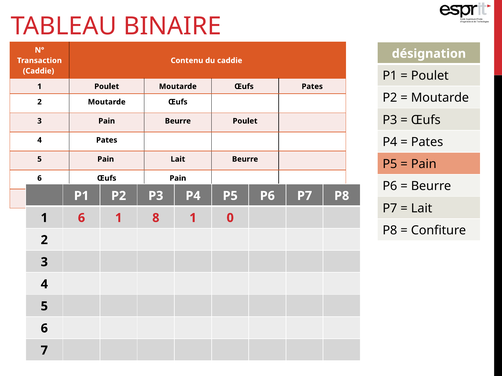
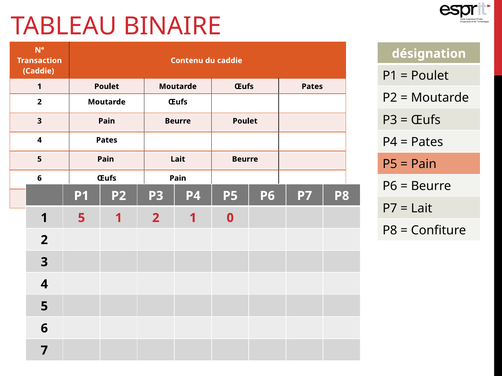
1 6: 6 -> 5 (81, 218)
1 8: 8 -> 2 (156, 218)
